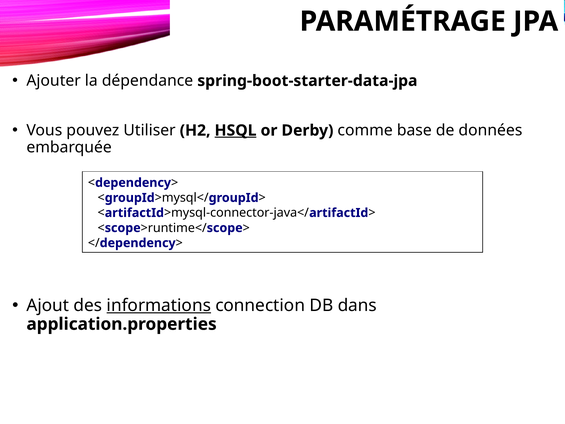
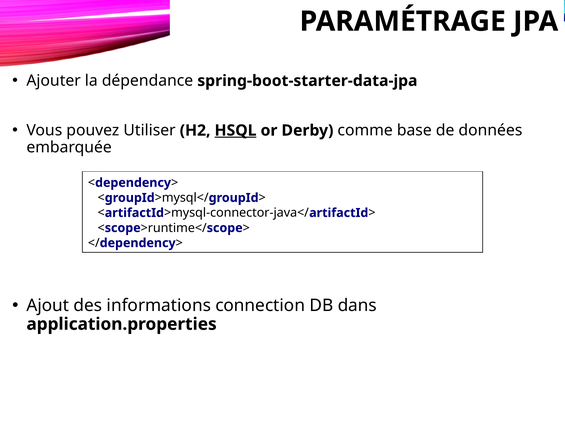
informations underline: present -> none (159, 305)
